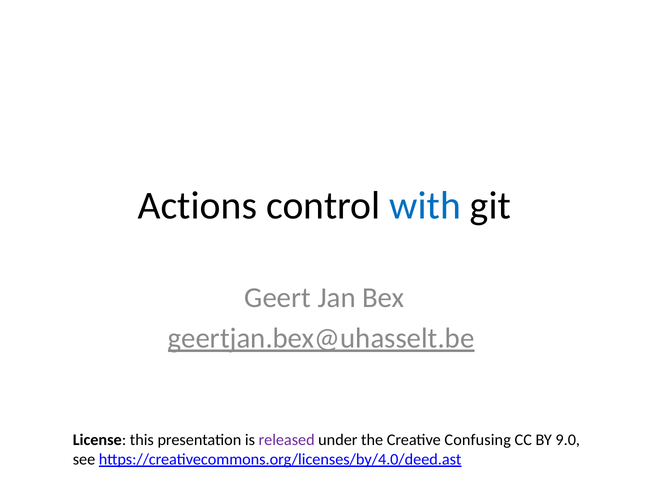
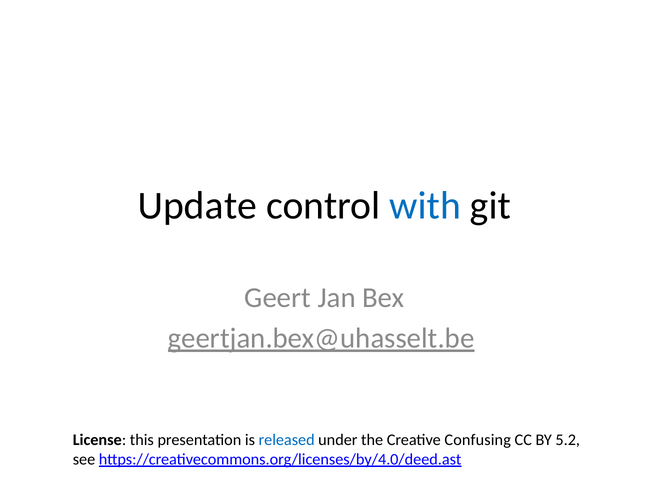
Actions: Actions -> Update (197, 206)
released colour: purple -> blue (287, 441)
9.0: 9.0 -> 5.2 (568, 441)
